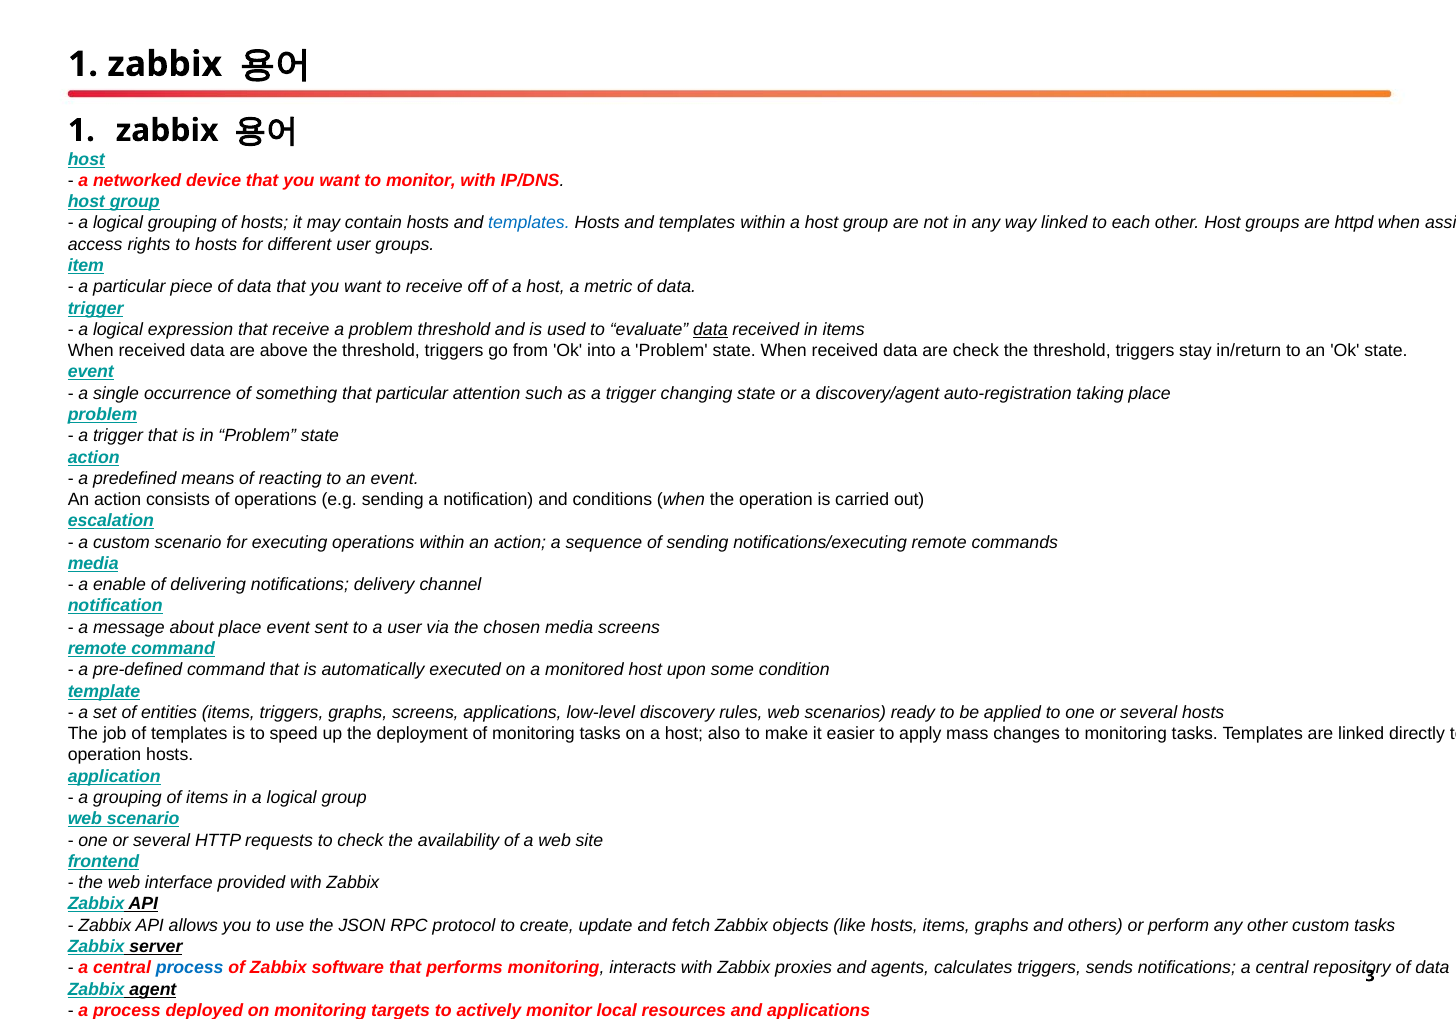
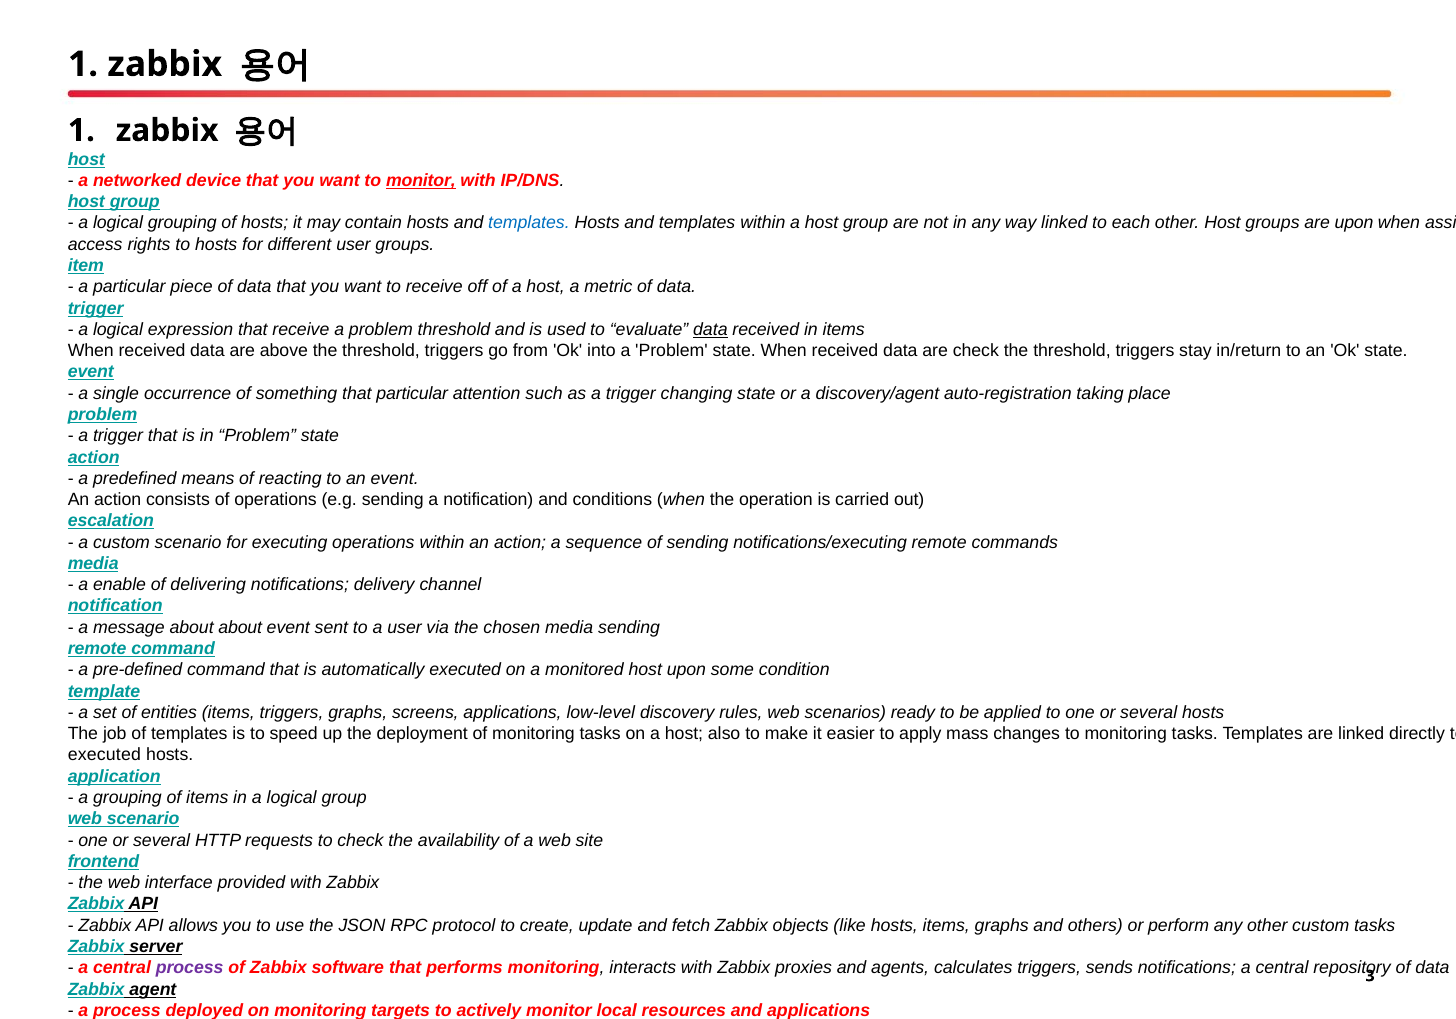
monitor underline: none -> present (421, 181)
are httpd: httpd -> upon (1354, 223)
about place: place -> about (240, 628)
media screens: screens -> sending (629, 628)
operation: operation -> executed (104, 755)
process colour: blue -> purple (190, 968)
